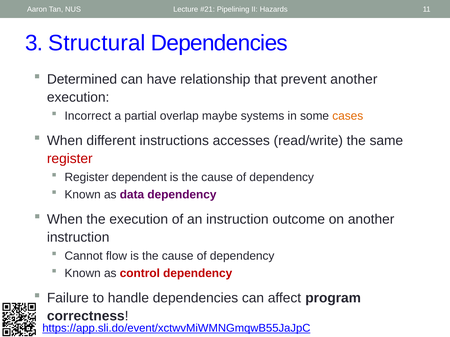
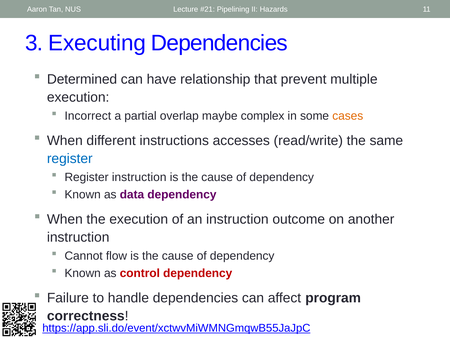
Structural: Structural -> Executing (97, 43)
prevent another: another -> multiple (354, 79)
systems: systems -> complex (263, 116)
register colour: red -> blue (70, 159)
Register dependent: dependent -> instruction (139, 177)
